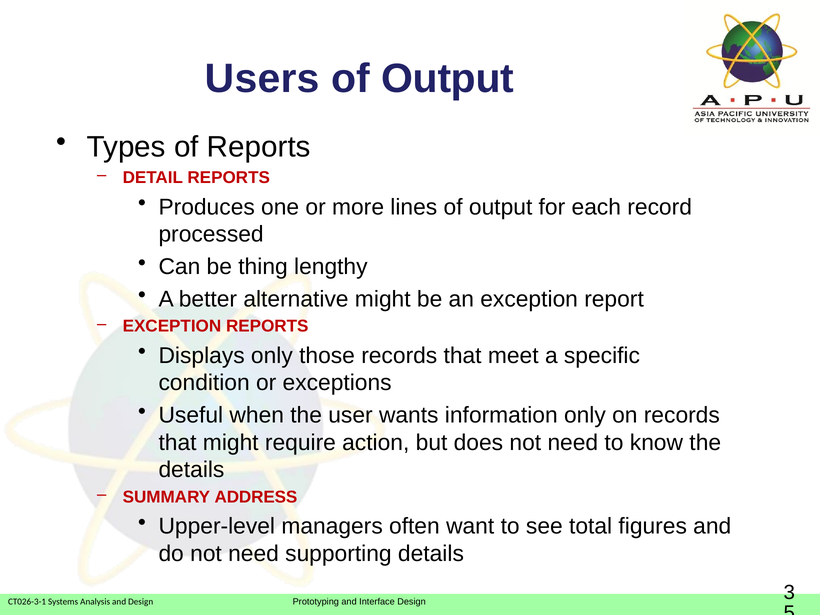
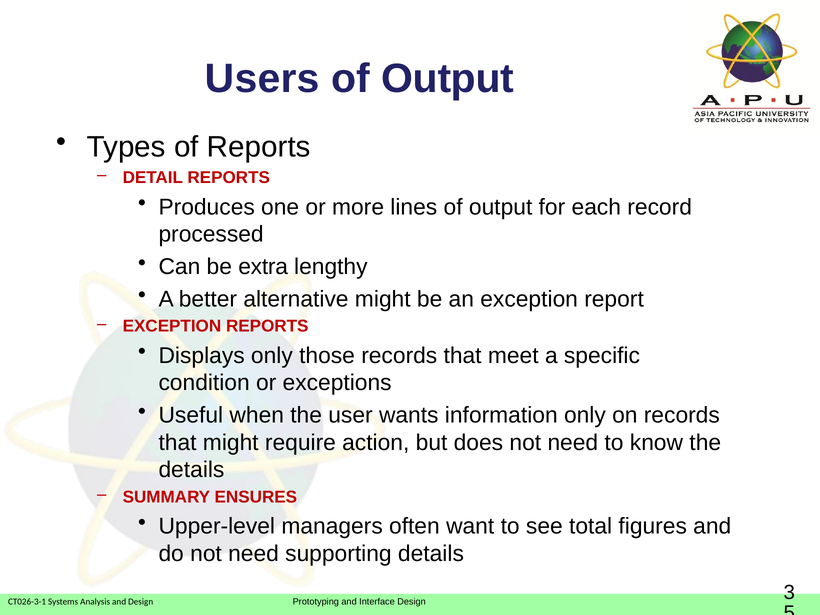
thing: thing -> extra (263, 267)
ADDRESS: ADDRESS -> ENSURES (256, 497)
